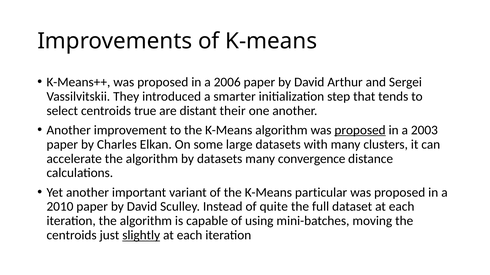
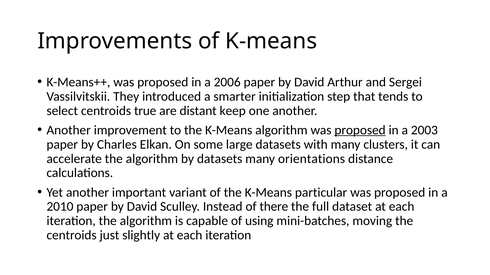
their: their -> keep (233, 111)
convergence: convergence -> orientations (312, 159)
quite: quite -> there (274, 207)
slightly underline: present -> none (141, 236)
